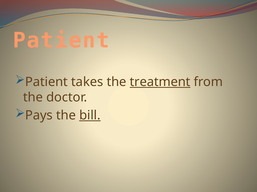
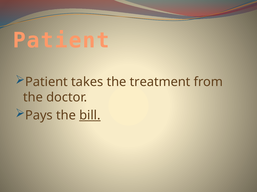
treatment underline: present -> none (160, 82)
